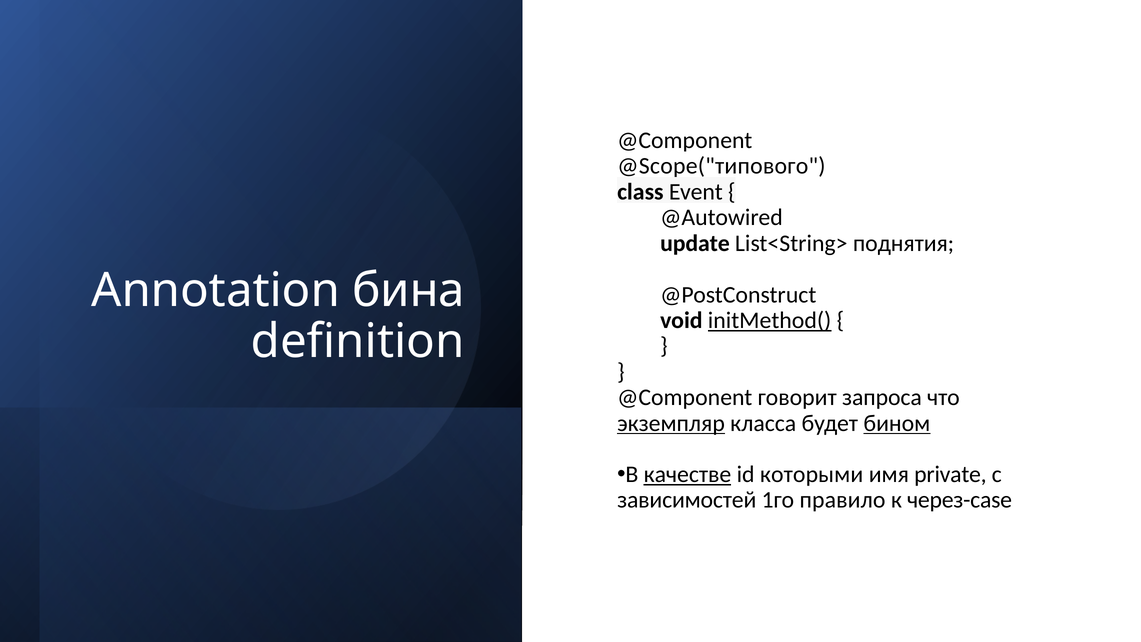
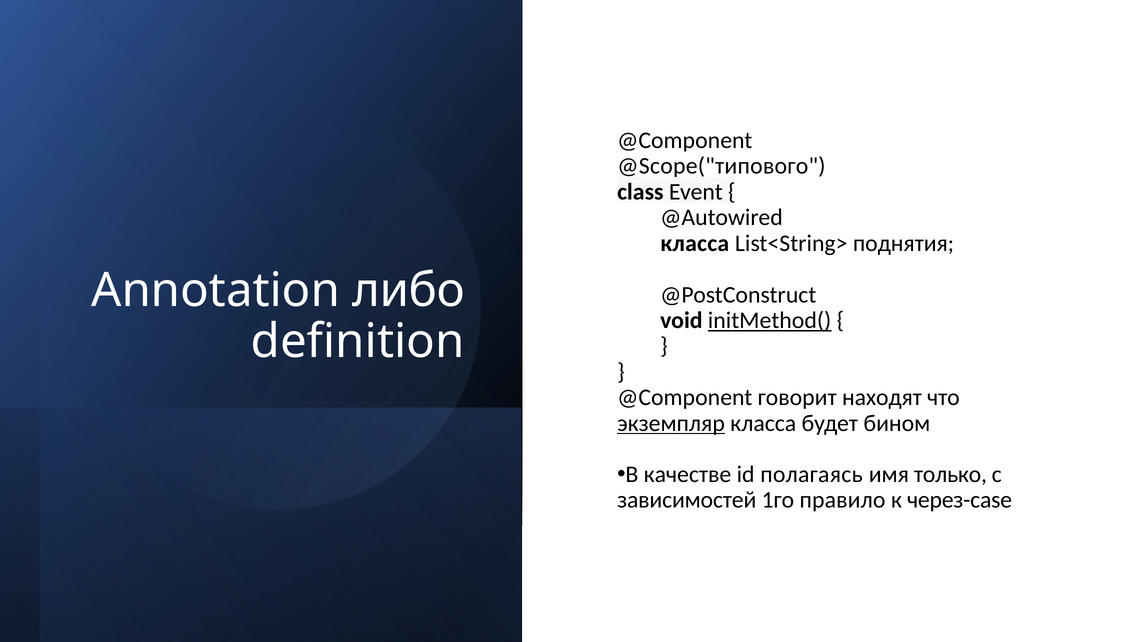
update: update -> класса (695, 243)
бина: бина -> либо (409, 290)
запроса: запроса -> находят (882, 397)
бином underline: present -> none (897, 423)
качестве underline: present -> none (687, 474)
которыми: которыми -> полагаясь (812, 474)
private: private -> только (950, 474)
